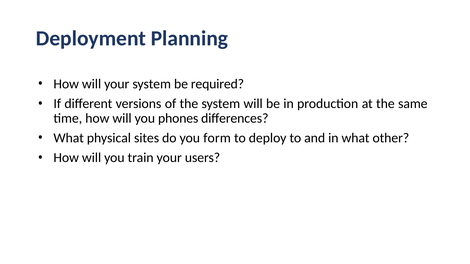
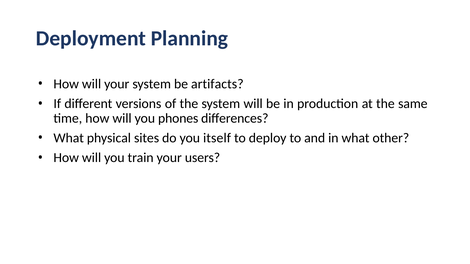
required: required -> artifacts (217, 84)
form: form -> itself (217, 138)
